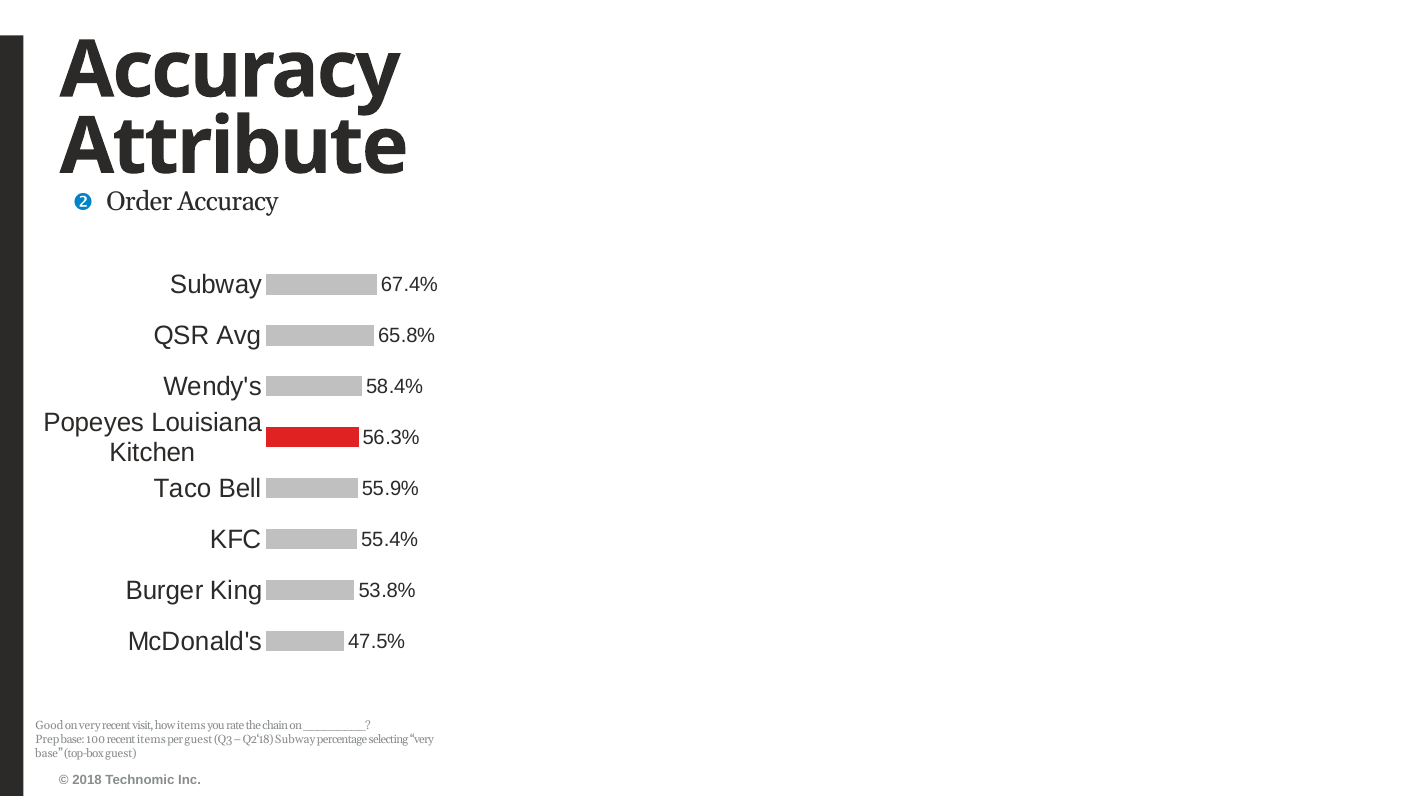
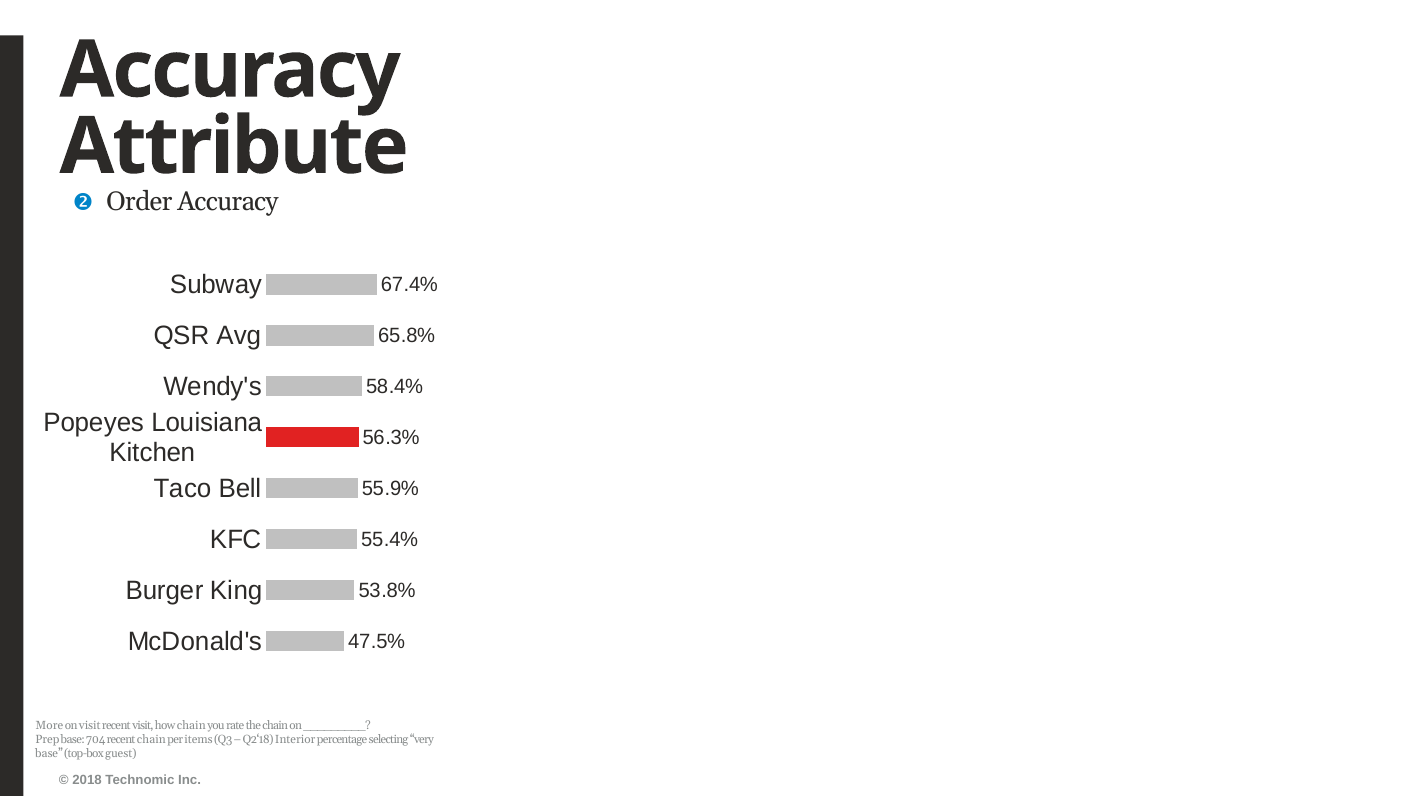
Good: Good -> More (49, 725)
on very: very -> visit (90, 725)
how items: items -> chain (191, 725)
100: 100 -> 704 (96, 739)
recent items: items -> chain (151, 739)
per guest: guest -> items (199, 739)
Q2‘18 Subway: Subway -> Interior (295, 739)
